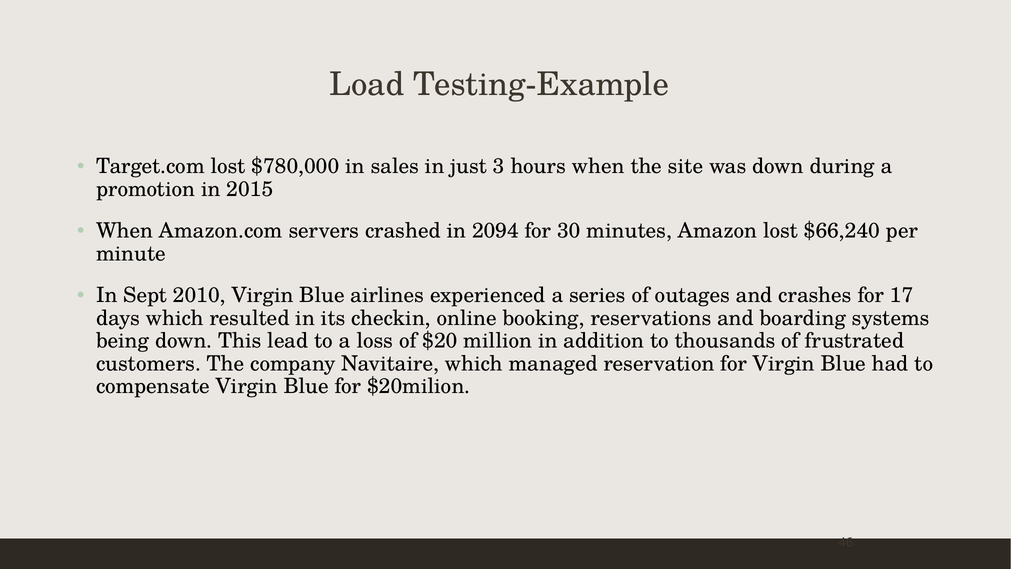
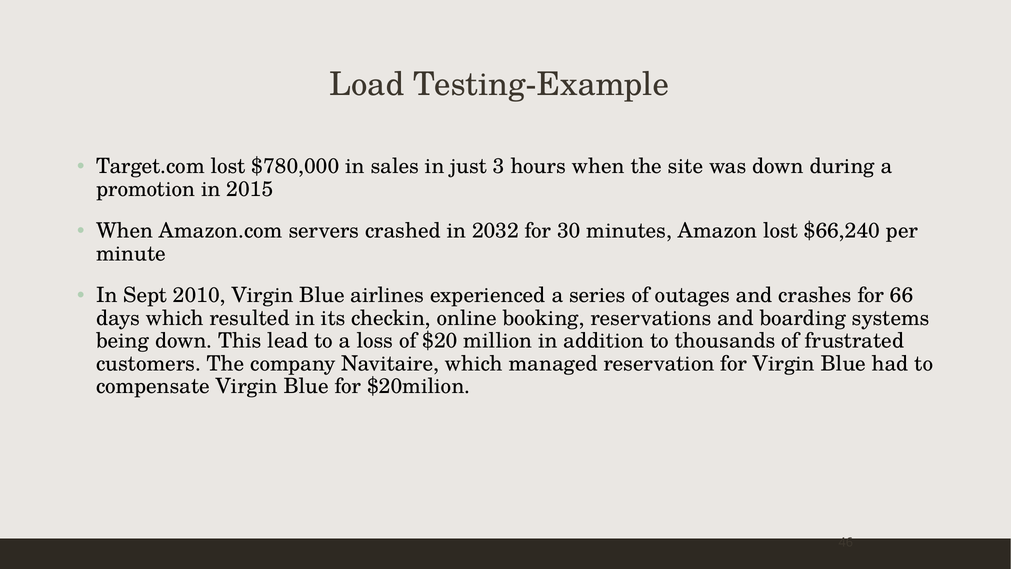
2094: 2094 -> 2032 (495, 231)
17: 17 -> 66 (902, 295)
